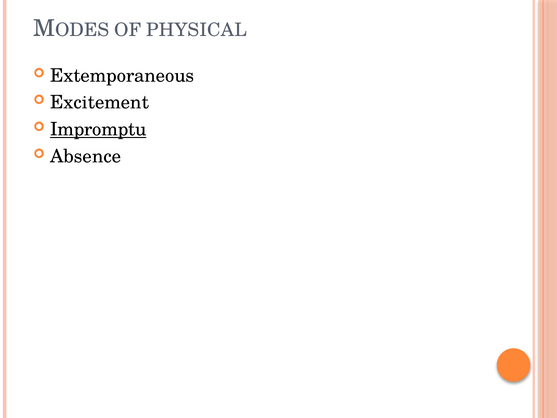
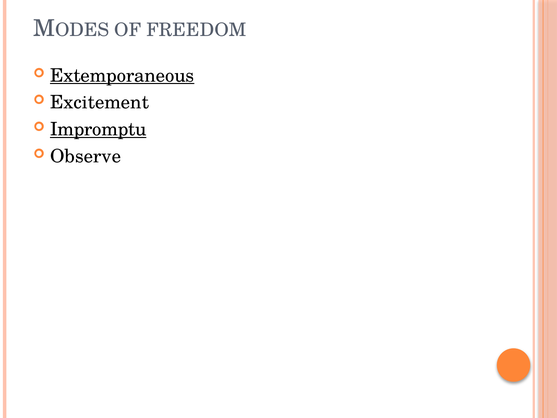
PHYSICAL: PHYSICAL -> FREEDOM (196, 30)
Extemporaneous underline: none -> present (122, 76)
Absence: Absence -> Observe (86, 156)
